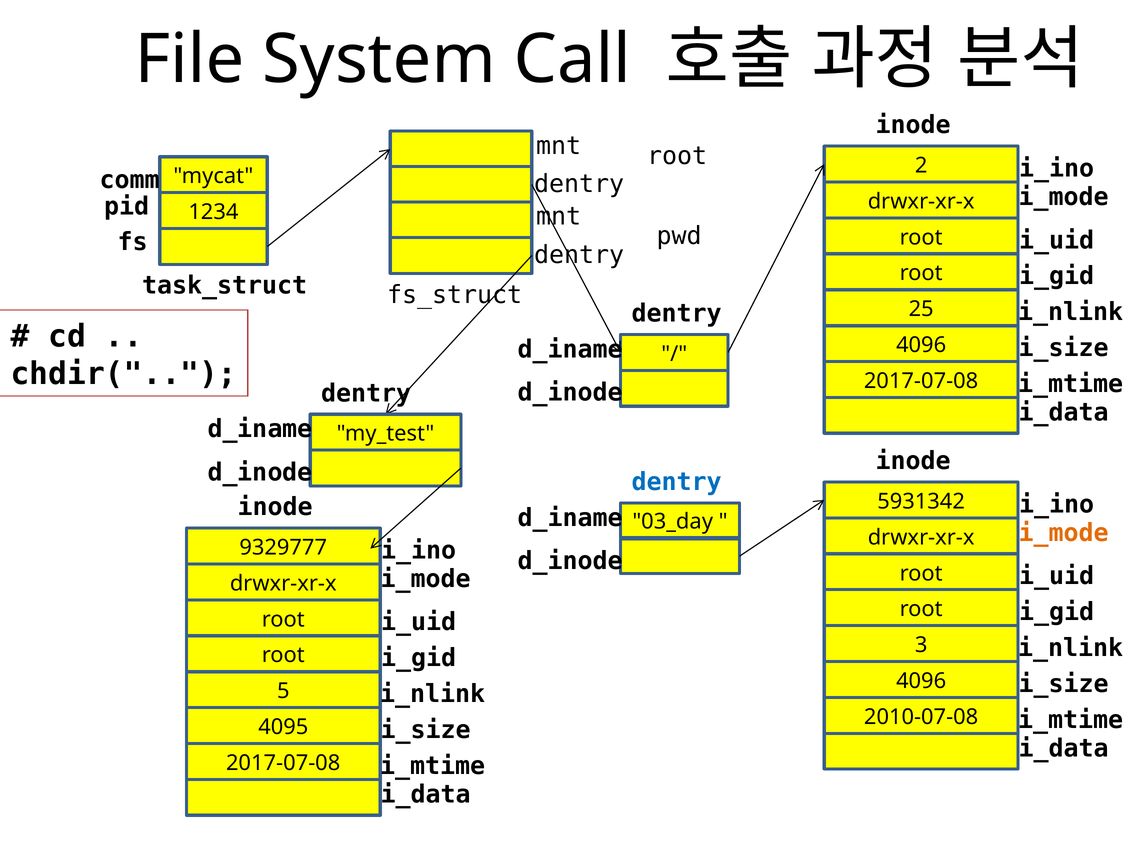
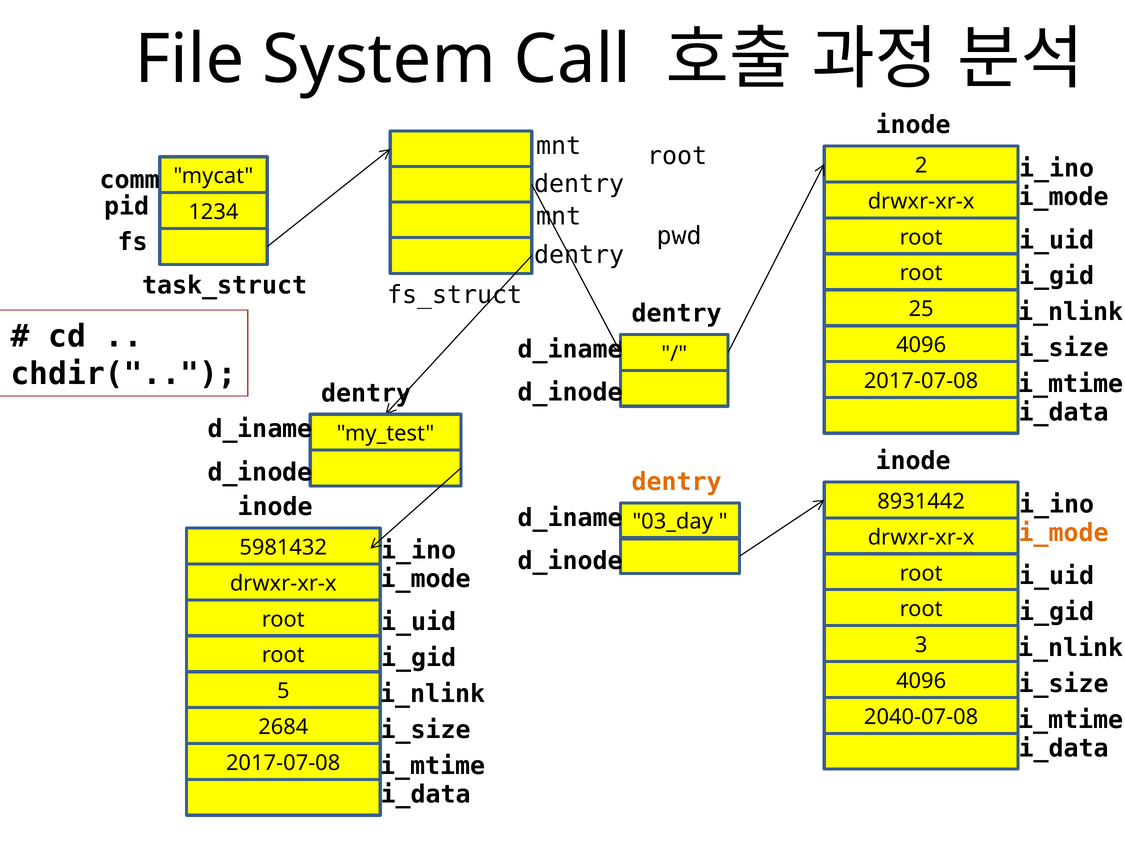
dentry colour: blue -> orange (677, 482)
5931342: 5931342 -> 8931442 (921, 501)
9329777: 9329777 -> 5981432 (283, 547)
2010-07-08: 2010-07-08 -> 2040-07-08 (921, 717)
4095: 4095 -> 2684 (283, 727)
